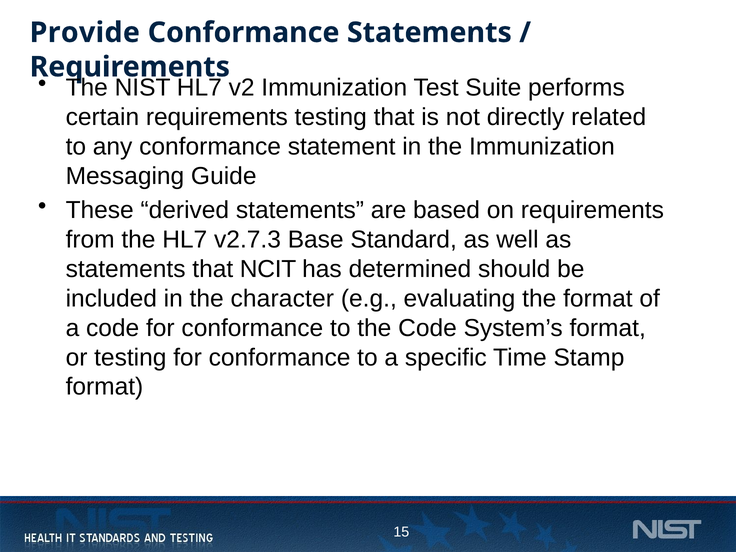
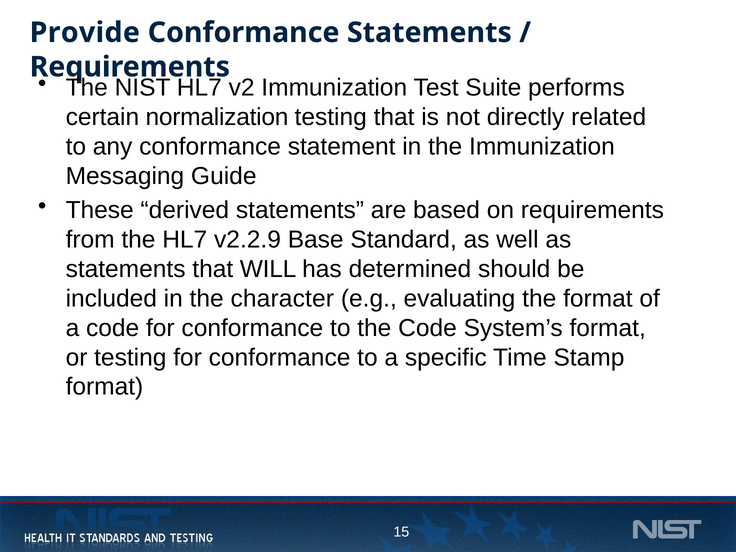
certain requirements: requirements -> normalization (217, 117)
v2.7.3: v2.7.3 -> v2.2.9 (248, 240)
NCIT: NCIT -> WILL (268, 269)
